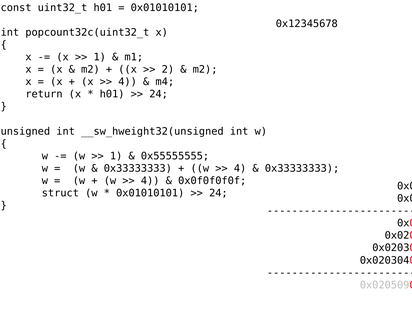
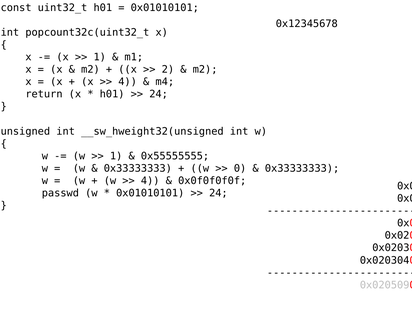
4: 4 -> 0 (240, 168)
struct: struct -> passwd (60, 193)
